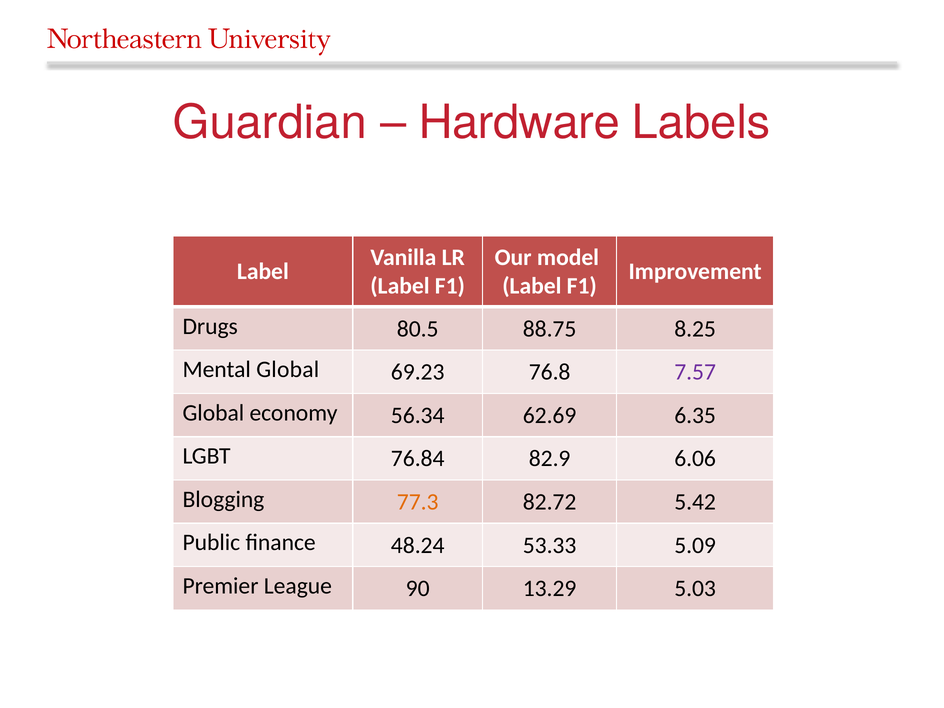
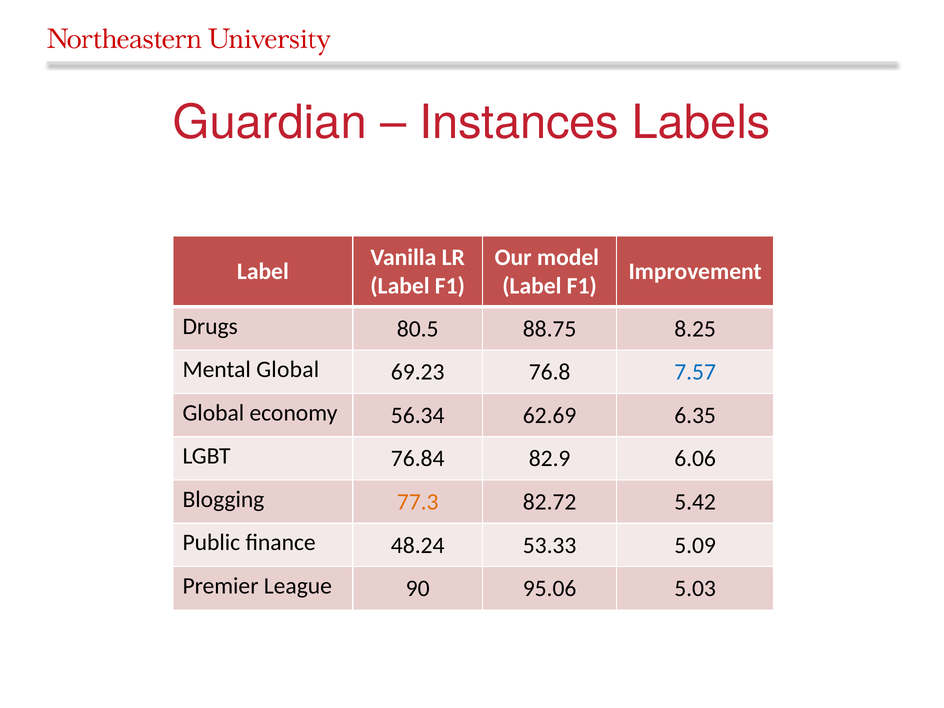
Hardware: Hardware -> Instances (519, 123)
7.57 colour: purple -> blue (695, 372)
13.29: 13.29 -> 95.06 (550, 589)
